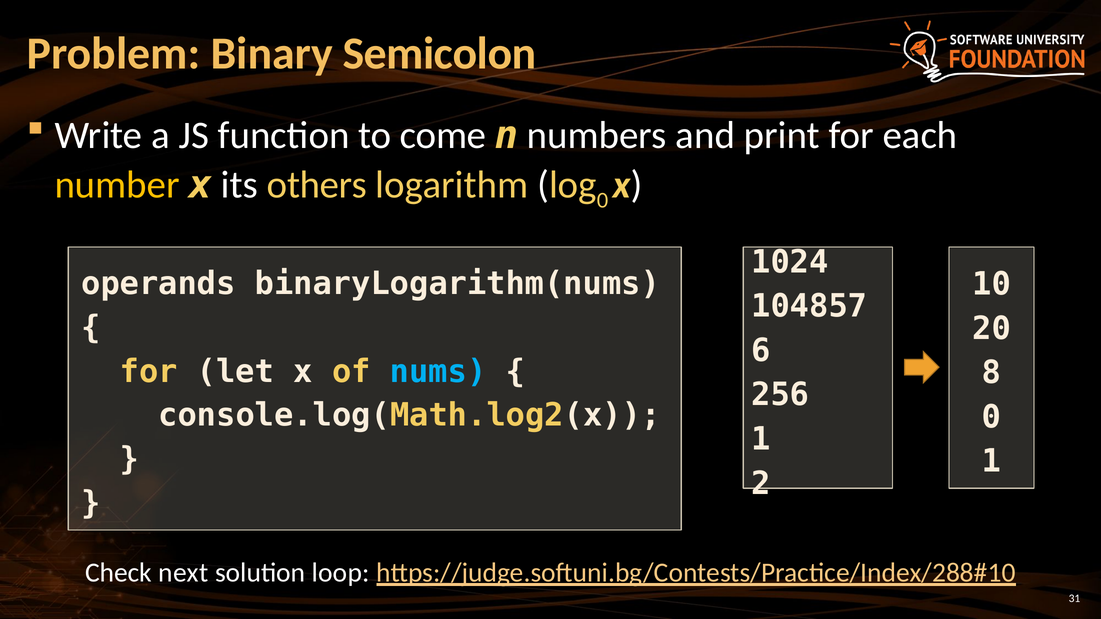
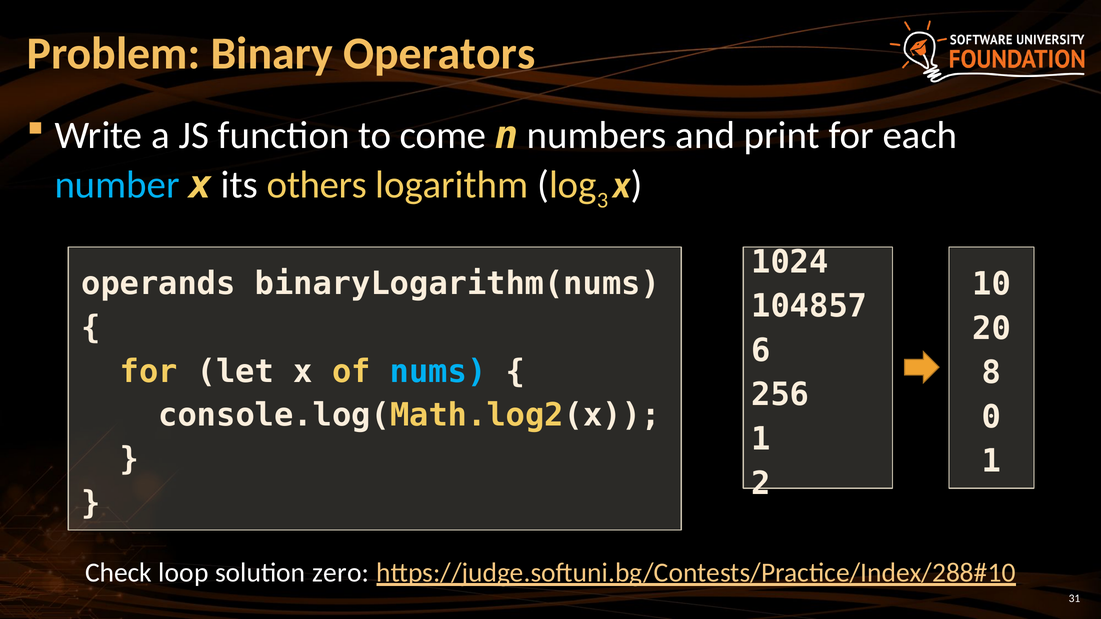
Semicolon: Semicolon -> Operators (439, 54)
number colour: yellow -> light blue (117, 185)
0: 0 -> 3 (602, 200)
next: next -> loop (183, 573)
loop: loop -> zero (341, 573)
